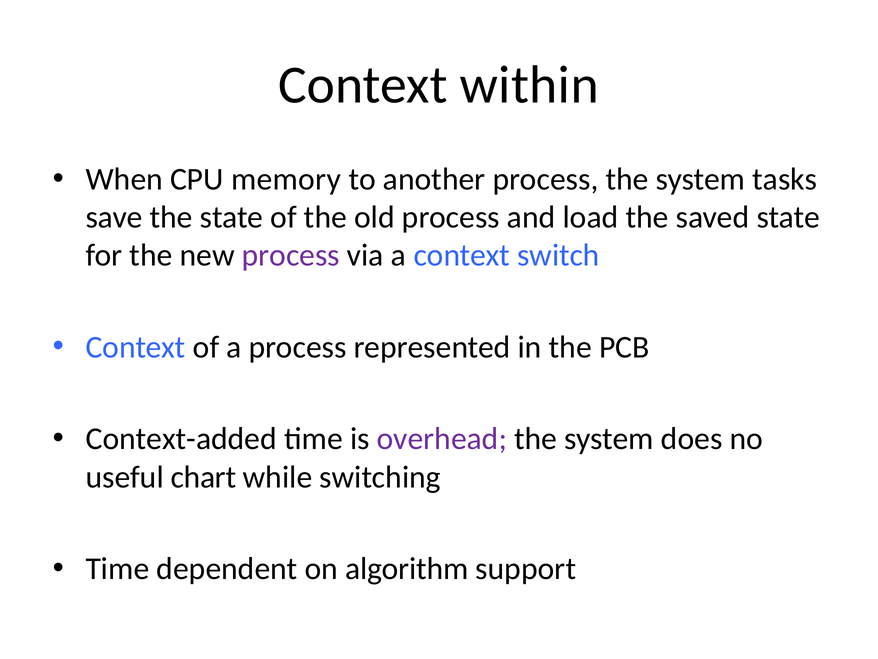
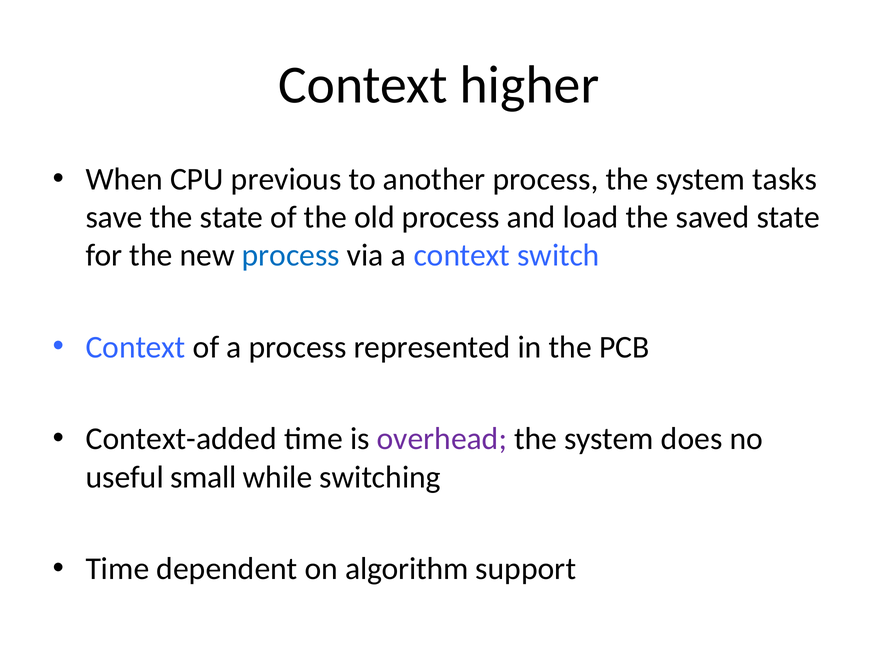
within: within -> higher (529, 85)
memory: memory -> previous (286, 179)
process colour: purple -> blue (291, 255)
chart: chart -> small (203, 477)
